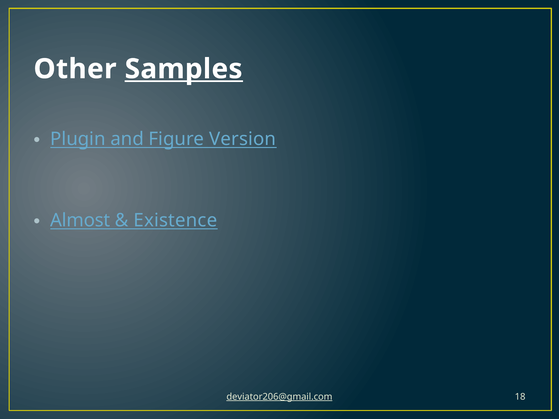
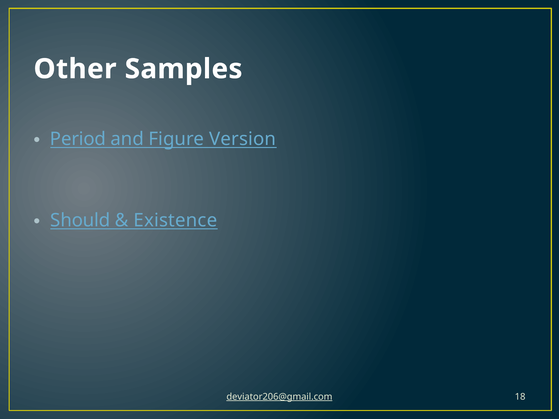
Samples underline: present -> none (184, 69)
Plugin: Plugin -> Period (78, 139)
Almost: Almost -> Should (80, 221)
